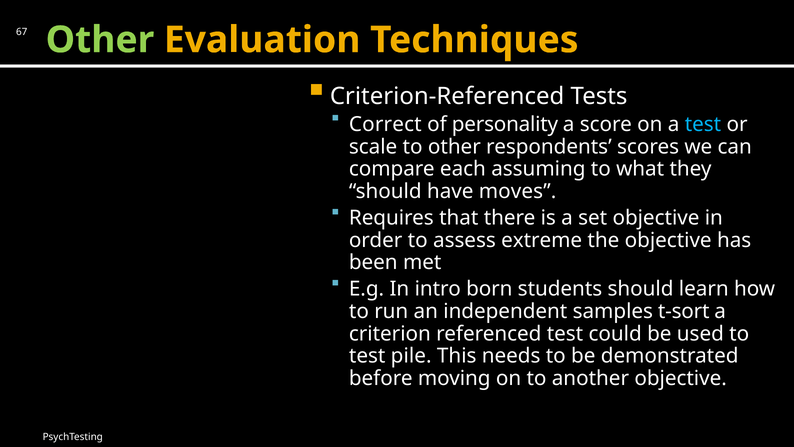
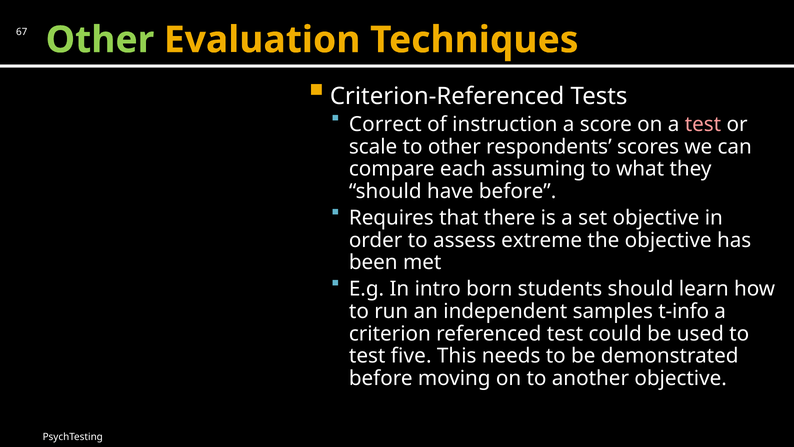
personality: personality -> instruction (505, 124)
test colour: light blue -> pink (703, 124)
have moves: moves -> before (518, 191)
t-sort: t-sort -> t-info (684, 311)
pile: pile -> five (411, 356)
